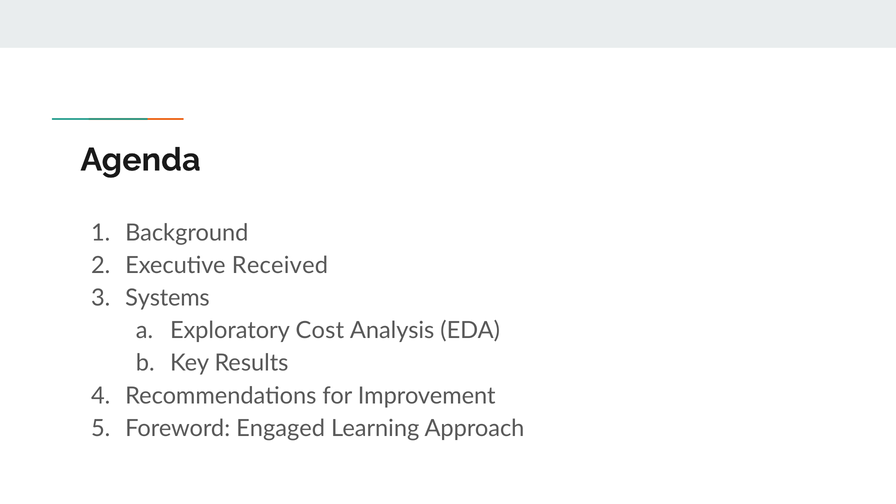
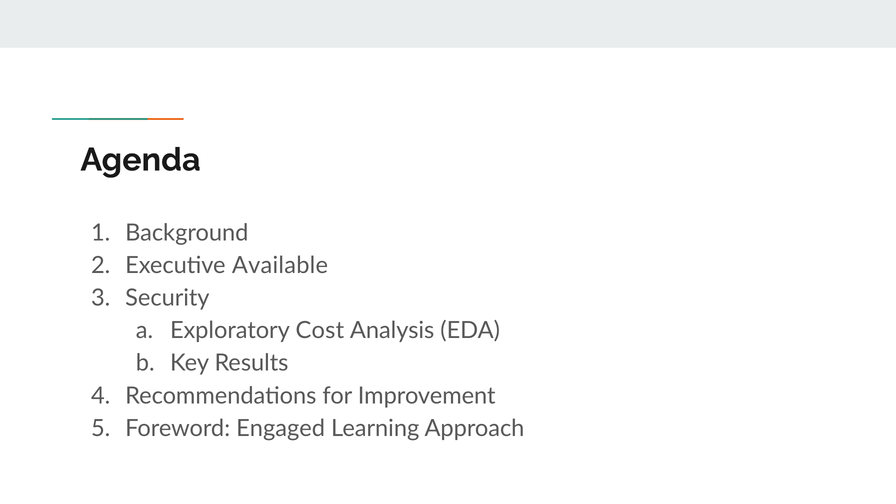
Received: Received -> Available (280, 265)
Systems: Systems -> Security (167, 298)
